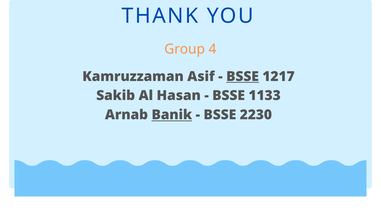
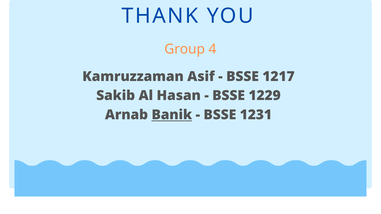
BSSE underline: present -> none (243, 77)
1133: 1133 -> 1229 (265, 96)
2230: 2230 -> 1231 (256, 115)
